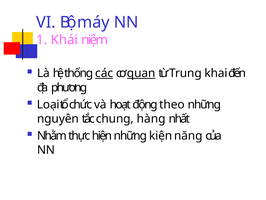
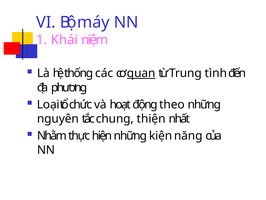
các underline: present -> none (104, 73)
khai: khai -> tình (216, 73)
hàng: hàng -> thiện (151, 118)
